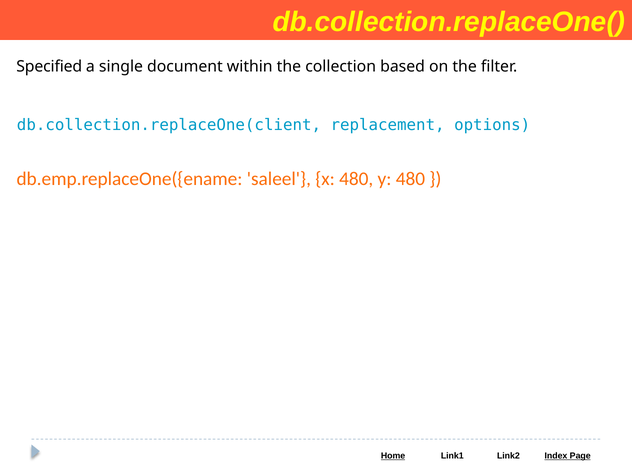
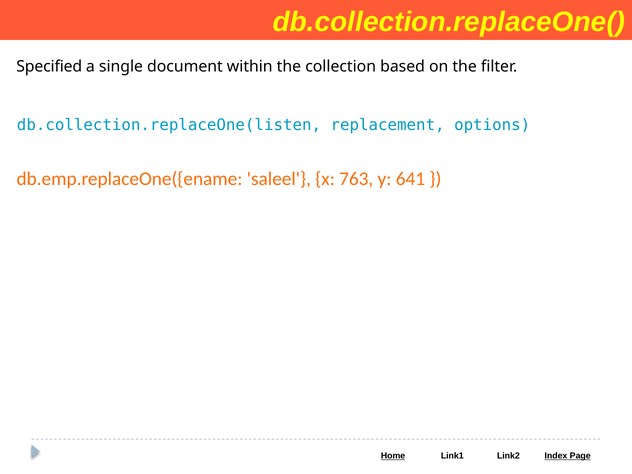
db.collection.replaceOne(client: db.collection.replaceOne(client -> db.collection.replaceOne(listen (169, 125)
x 480: 480 -> 763 (356, 179)
y 480: 480 -> 641 (410, 179)
